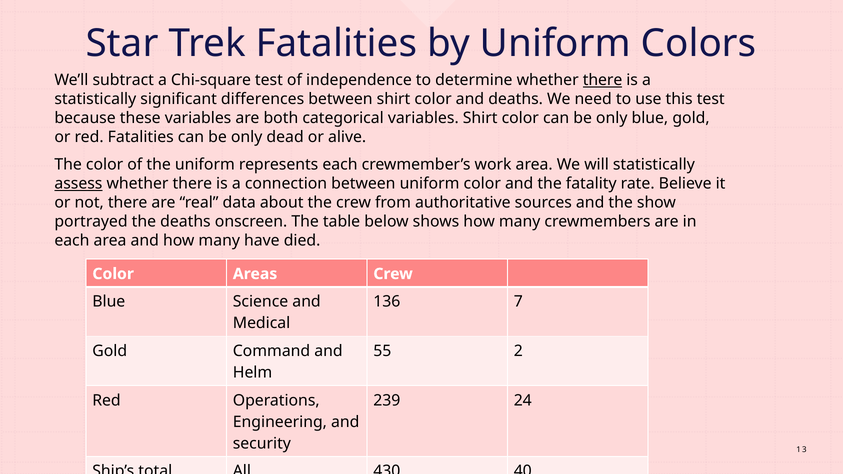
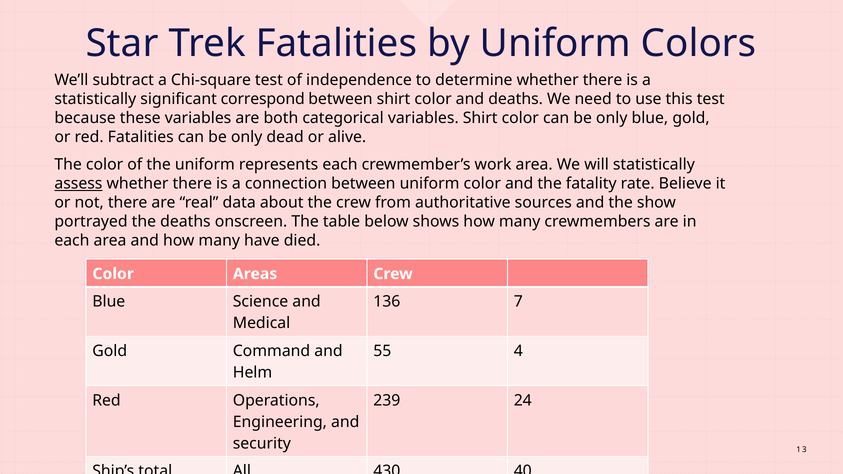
there underline: present -> none (603, 80)
differences: differences -> correspond (263, 99)
2: 2 -> 4 (518, 351)
